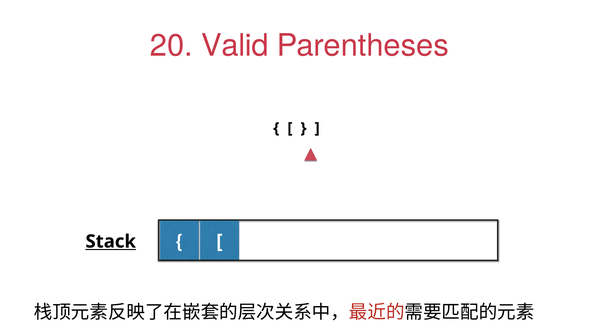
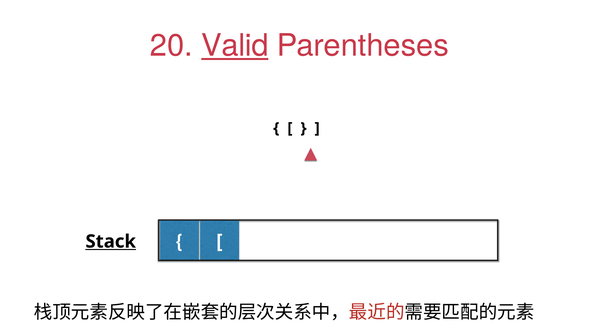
Valid underline: none -> present (235, 46)
